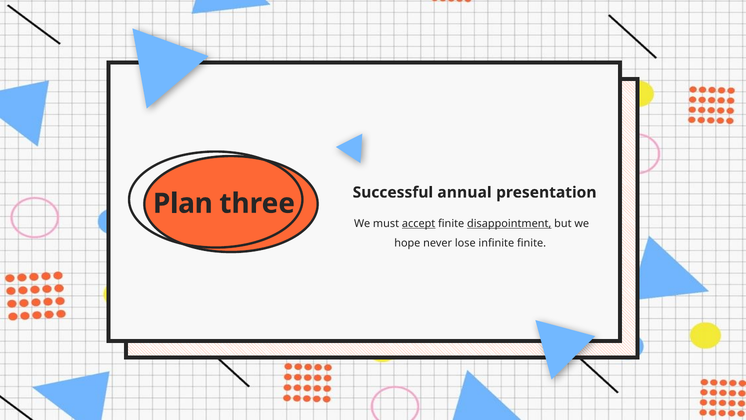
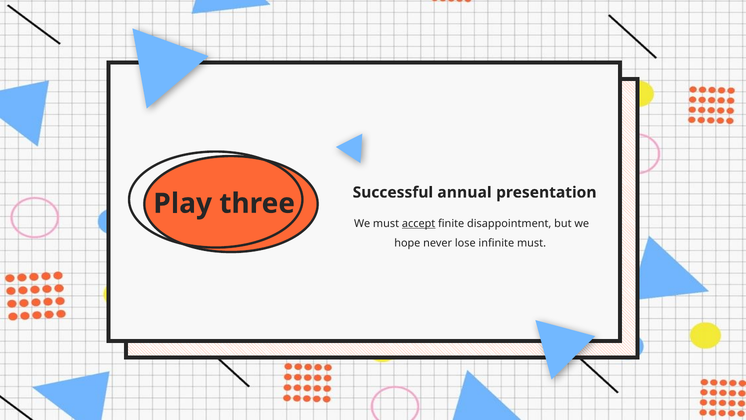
Plan: Plan -> Play (183, 203)
disappointment underline: present -> none (509, 223)
infinite finite: finite -> must (532, 243)
